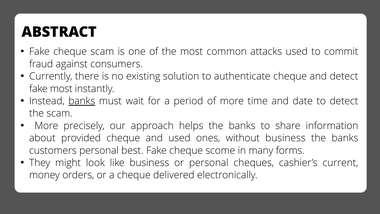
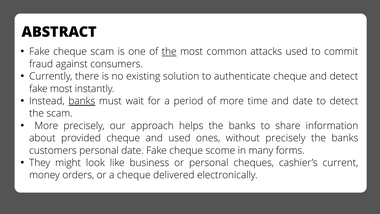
the underline: none -> present (169, 52)
without business: business -> precisely (285, 138)
personal best: best -> date (132, 150)
